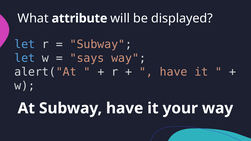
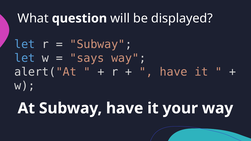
attribute: attribute -> question (79, 18)
